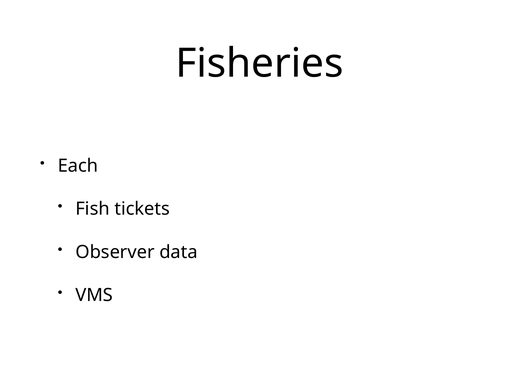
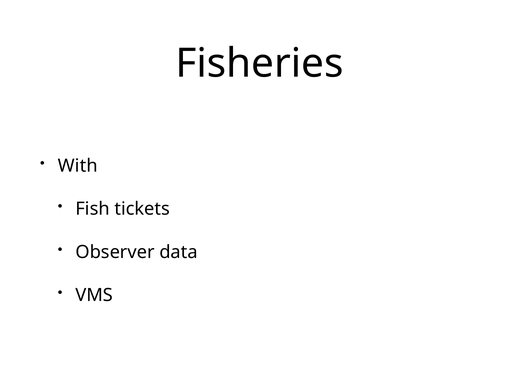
Each: Each -> With (78, 166)
